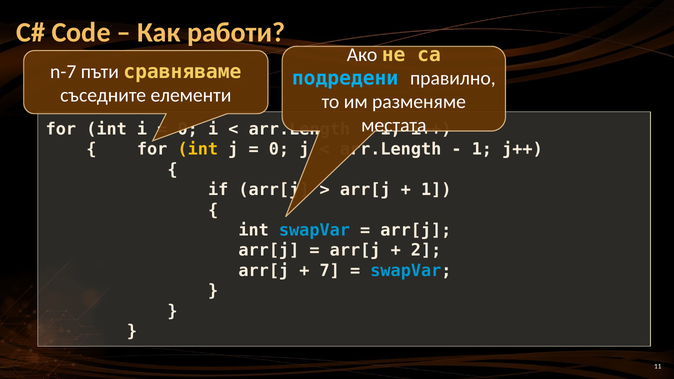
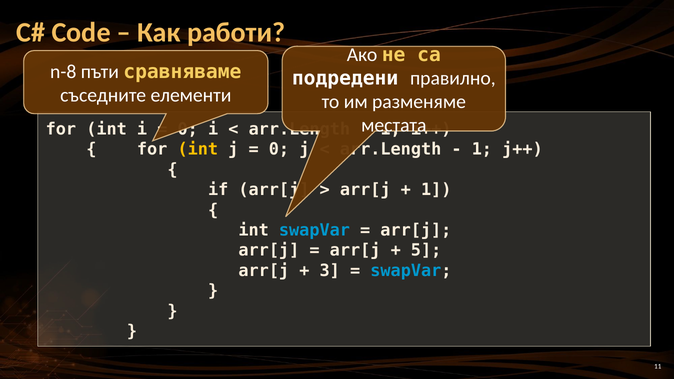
n-7: n-7 -> n-8 (63, 72)
подредени colour: light blue -> white (345, 78)
2: 2 -> 5 (426, 251)
7: 7 -> 3 (330, 271)
